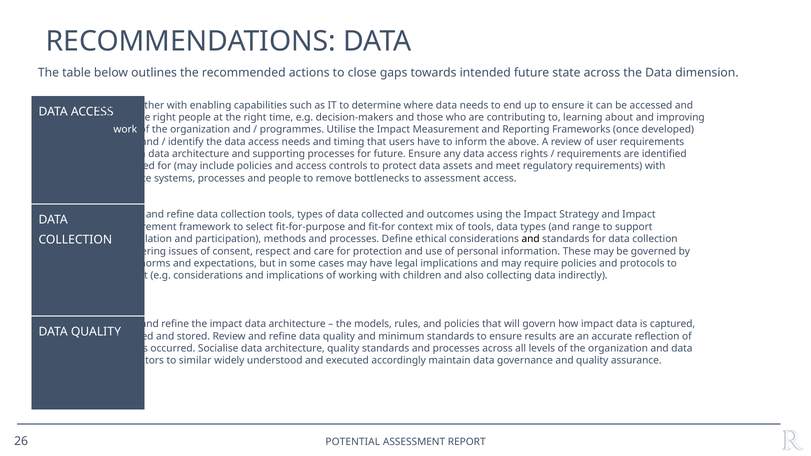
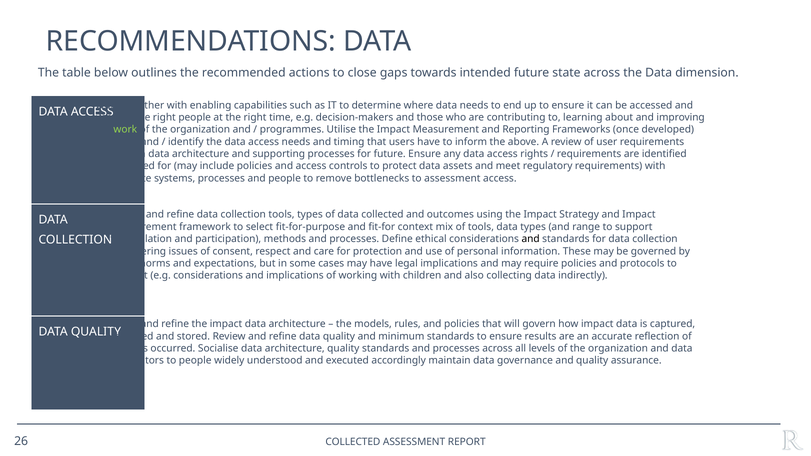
work colour: white -> light green (125, 130)
to similar: similar -> people (195, 361)
POTENTIAL: POTENTIAL -> COLLECTED (353, 442)
